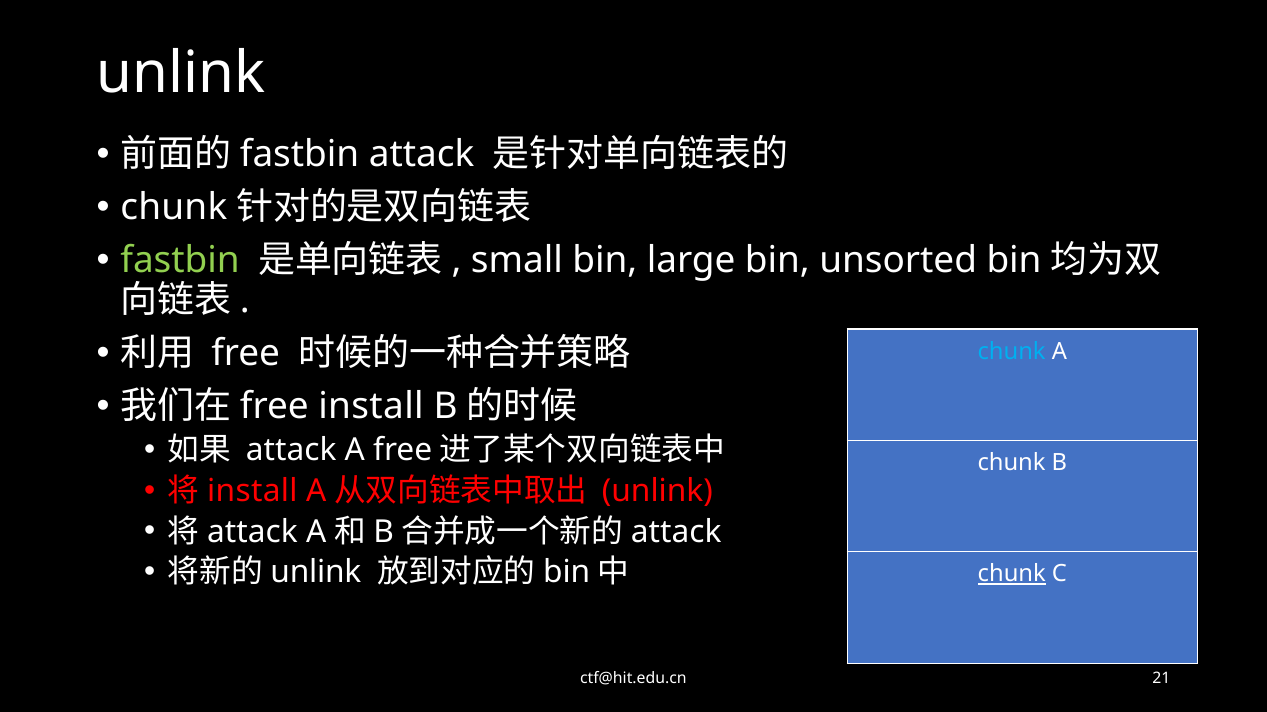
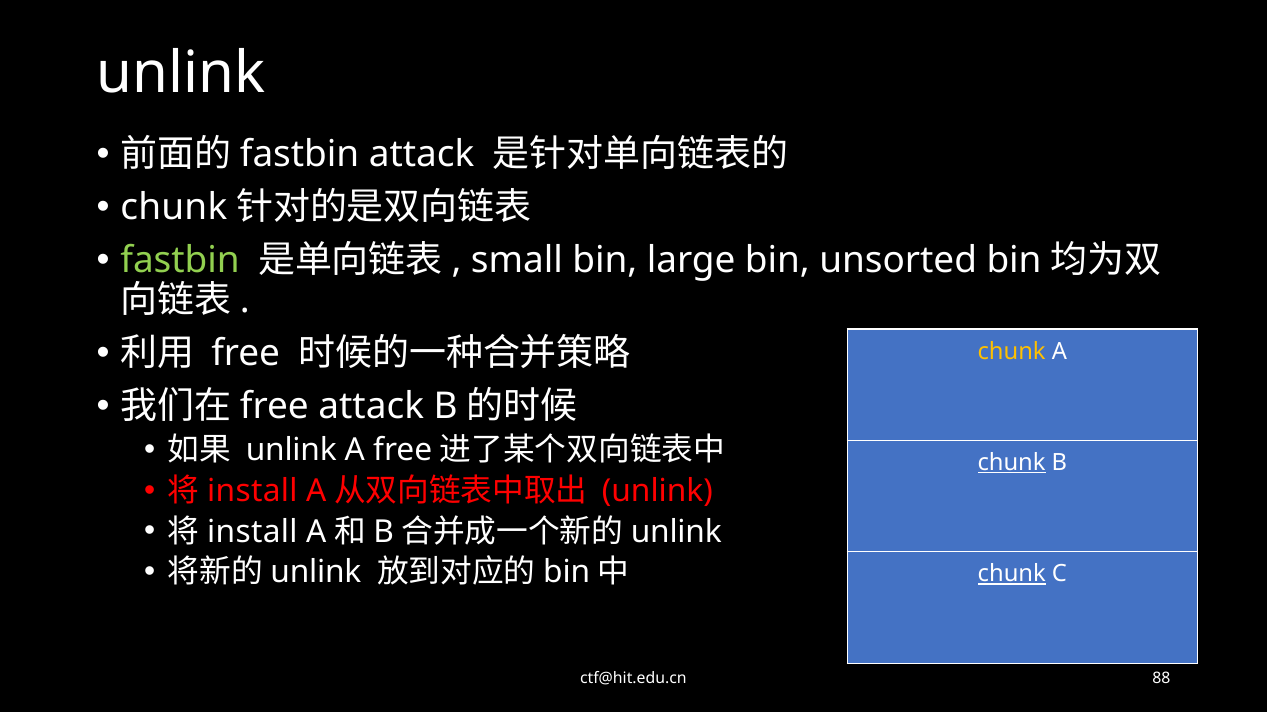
chunk colour: light blue -> yellow (1012, 352)
free install: install -> attack (371, 407)
attack: attack -> unlink (291, 451)
chunk underline: none -> present (1012, 463)
attack: attack -> install (252, 532)
attack: attack -> unlink (676, 532)
21: 21 -> 88 (1161, 679)
